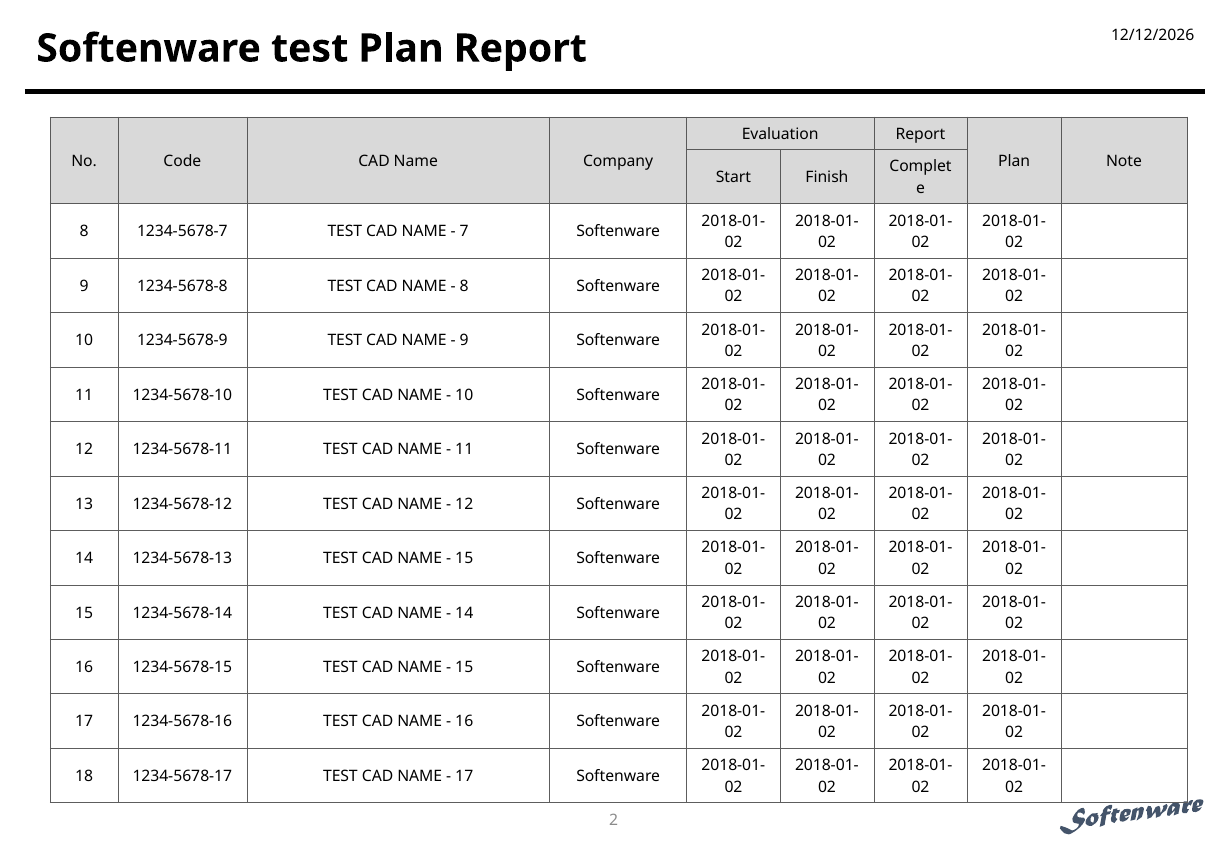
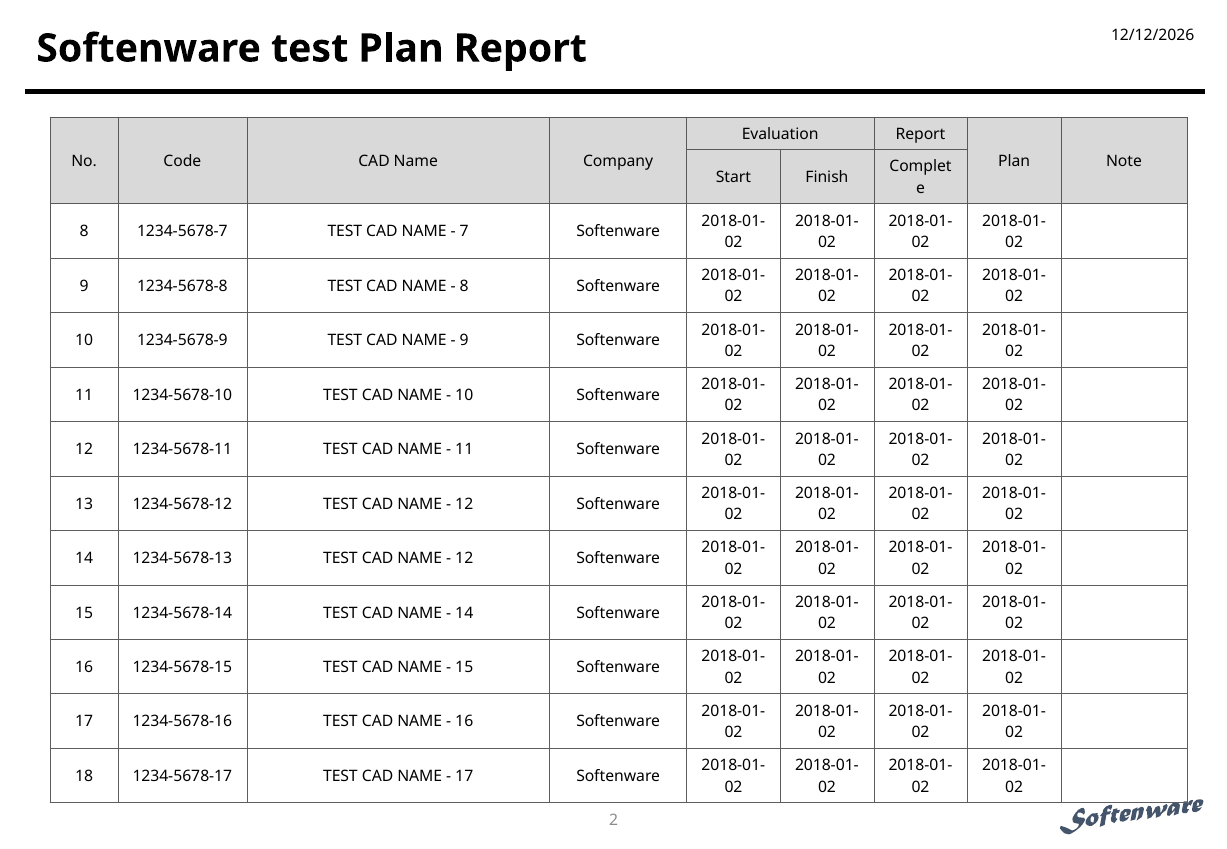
15: 15 -> 12 (464, 559)
